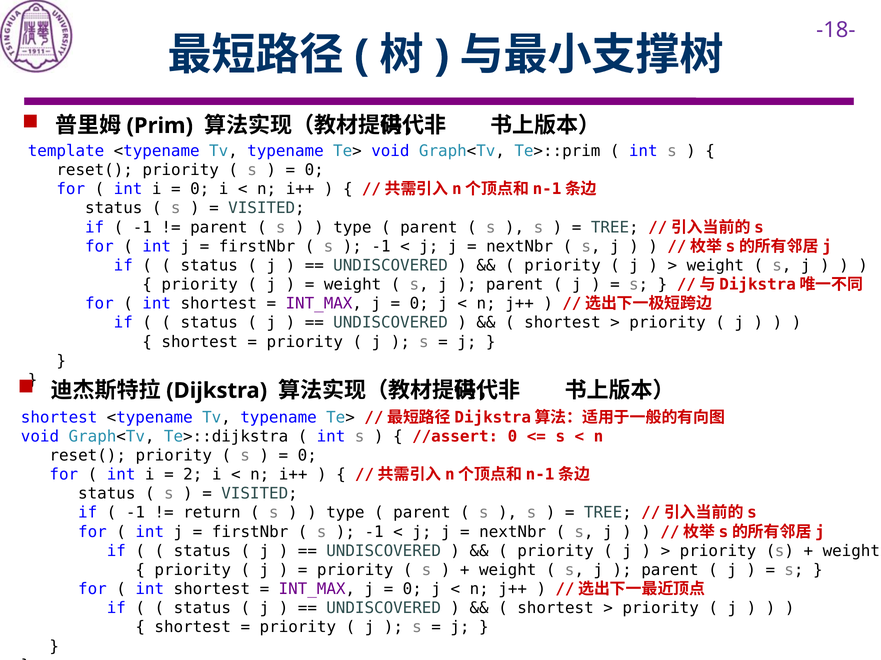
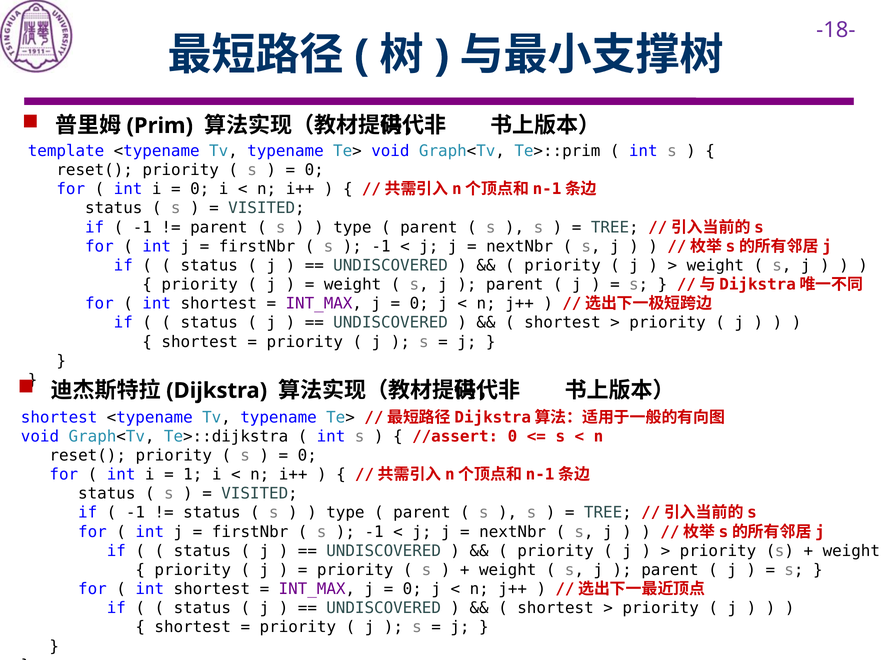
2: 2 -> 1 (193, 475)
return: return -> status (212, 513)
